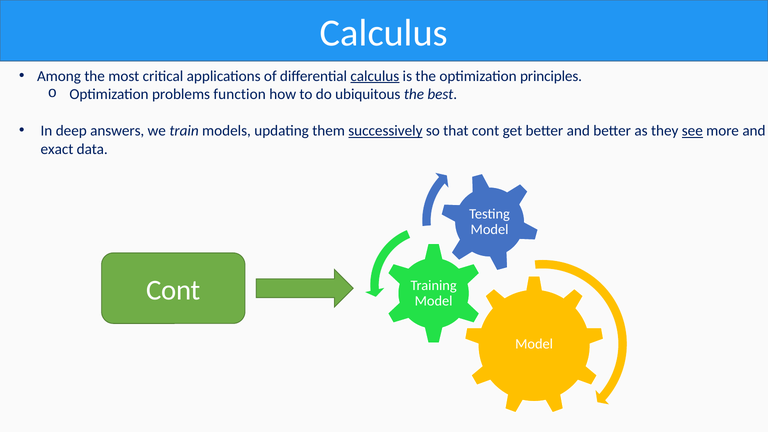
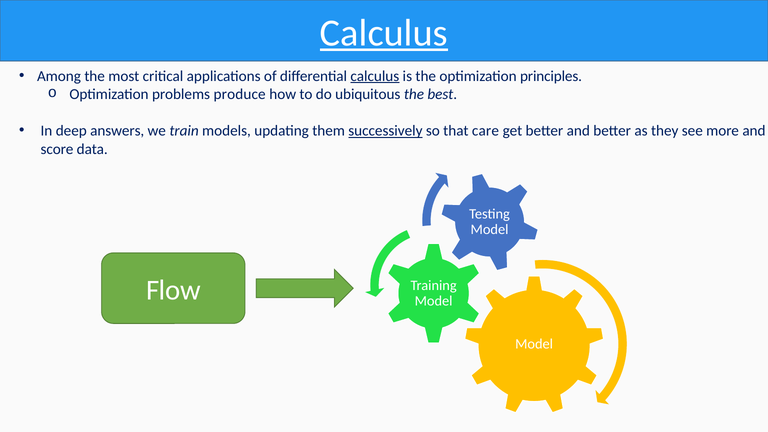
Calculus underline: none -> present (384, 33)
function: function -> produce (240, 94)
that cont: cont -> care (485, 131)
see underline: present -> none (692, 131)
exact: exact -> score (57, 149)
Cont: Cont -> Flow (173, 290)
